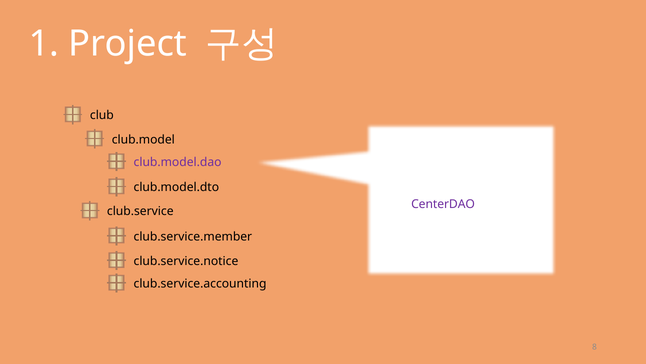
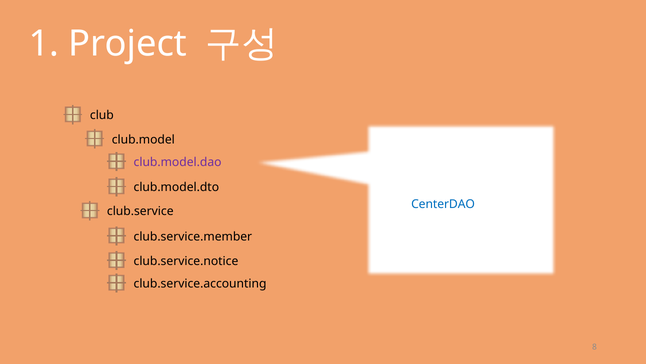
CenterDAO colour: purple -> blue (443, 204)
